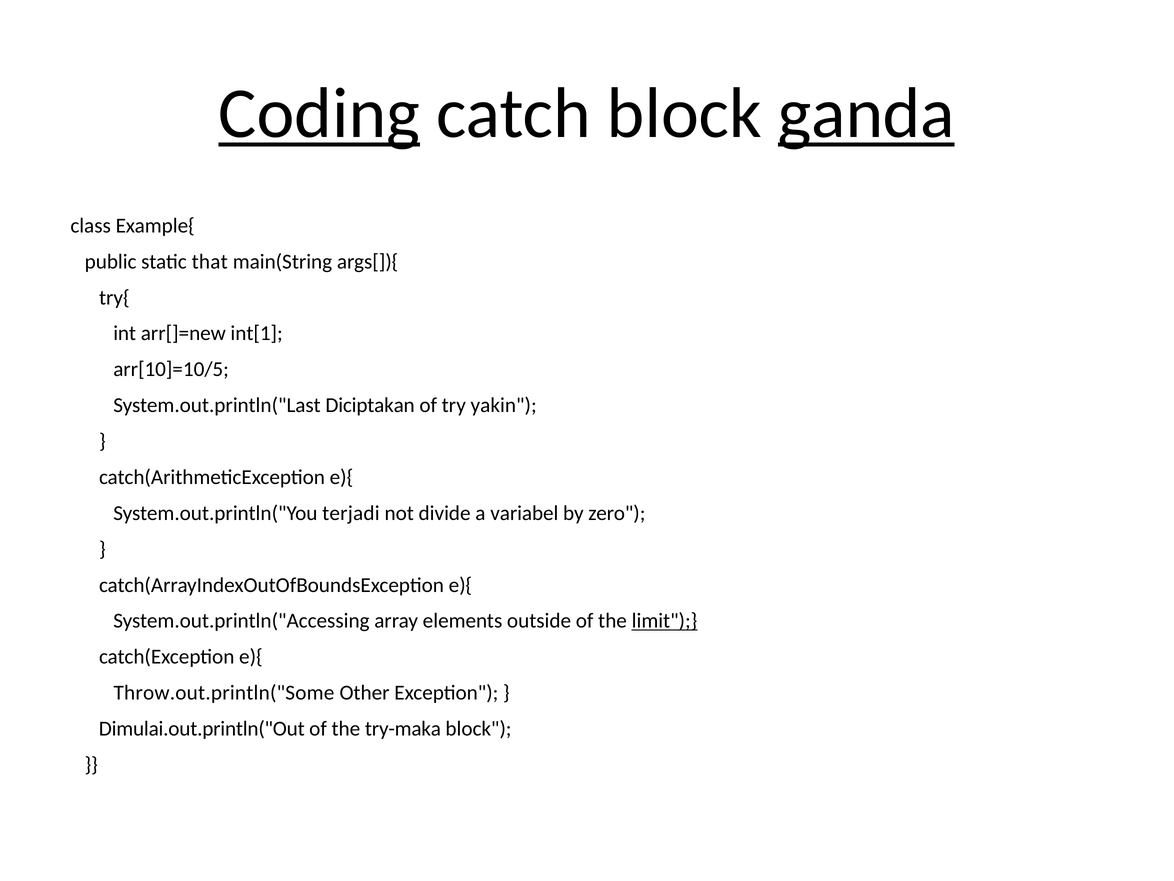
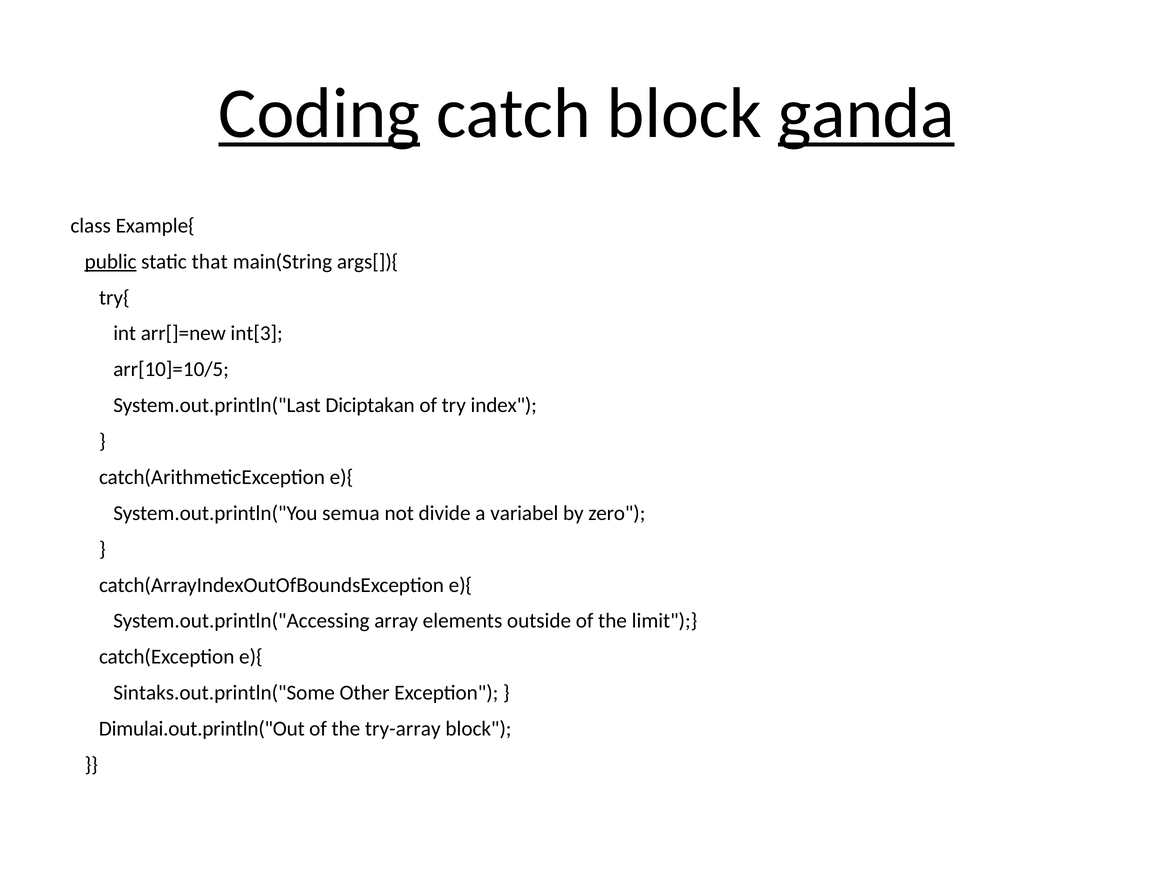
public underline: none -> present (111, 261)
int[1: int[1 -> int[3 (257, 333)
yakin: yakin -> index (504, 405)
terjadi: terjadi -> semua (351, 513)
limit underline: present -> none (665, 621)
Throw.out.println("Some: Throw.out.println("Some -> Sintaks.out.println("Some (224, 692)
try-maka: try-maka -> try-array (403, 728)
